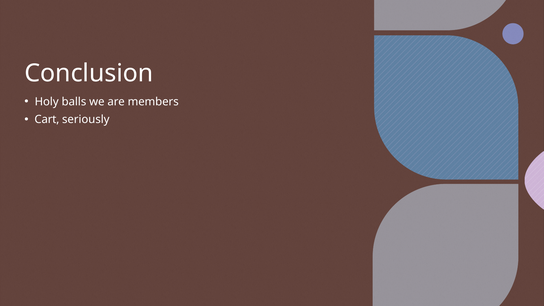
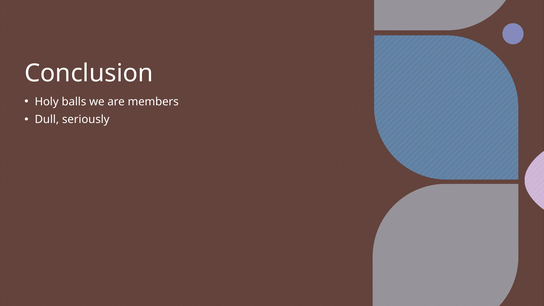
Cart: Cart -> Dull (47, 120)
